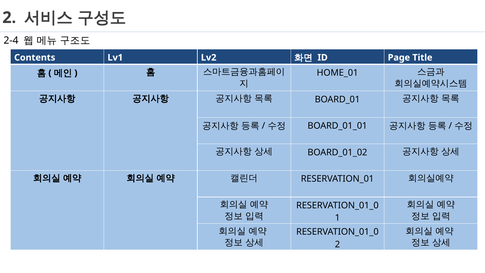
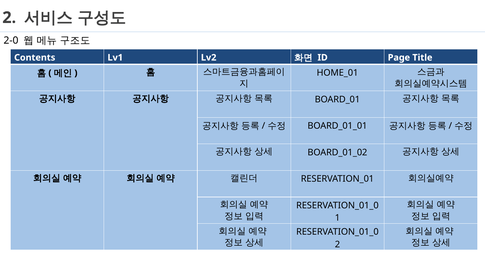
2-4: 2-4 -> 2-0 (11, 40)
